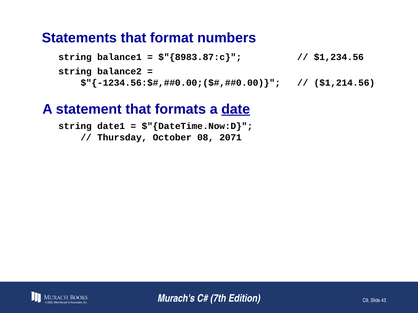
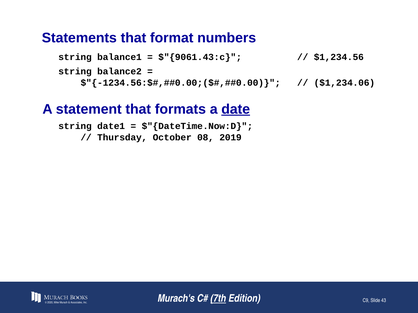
$"{8983.87:c: $"{8983.87:c -> $"{9061.43:c (200, 57)
$1,214.56: $1,214.56 -> $1,234.06 (344, 83)
2071: 2071 -> 2019 (231, 138)
7th underline: none -> present (218, 299)
